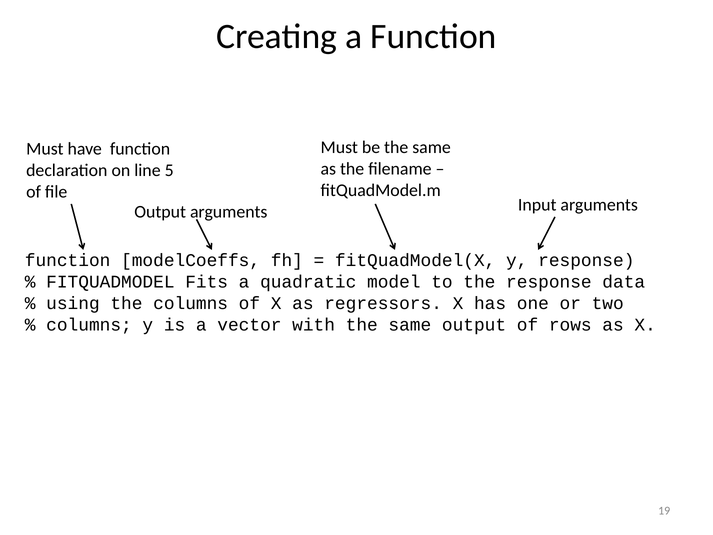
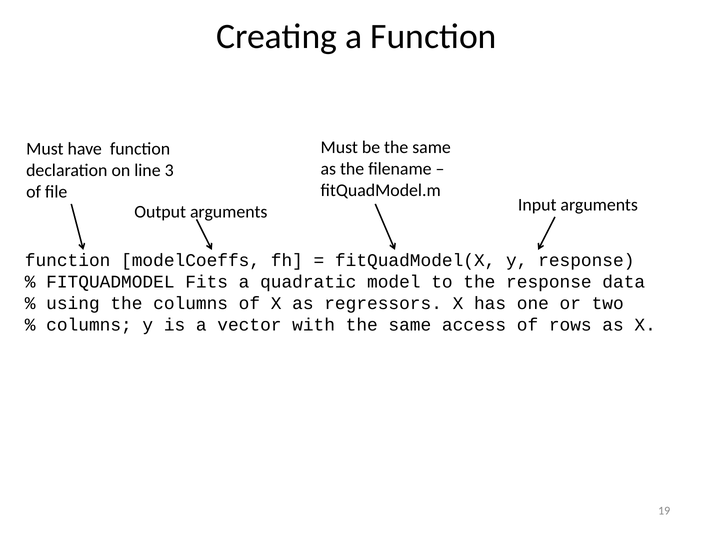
5: 5 -> 3 (169, 170)
same output: output -> access (474, 325)
